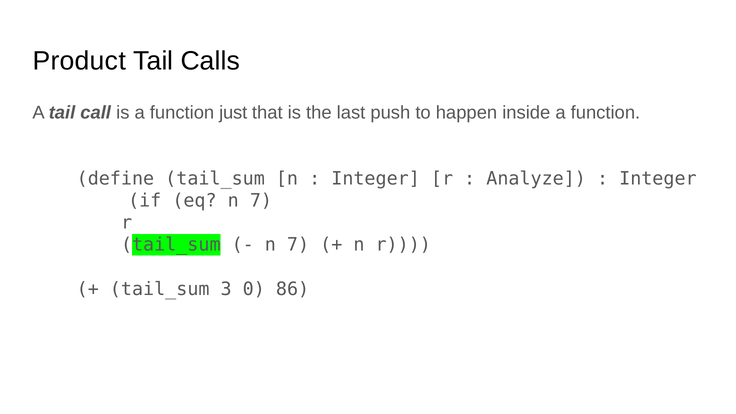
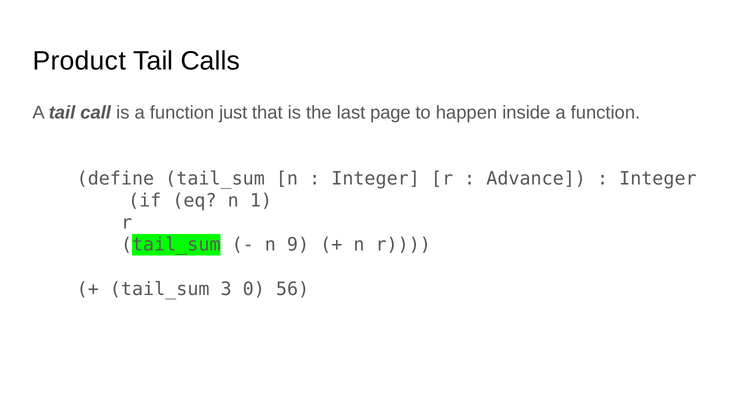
push: push -> page (390, 112)
Analyze: Analyze -> Advance (536, 179)
eq n 7: 7 -> 1 (261, 201)
7: 7 -> 9 (298, 245)
86: 86 -> 56 (293, 289)
